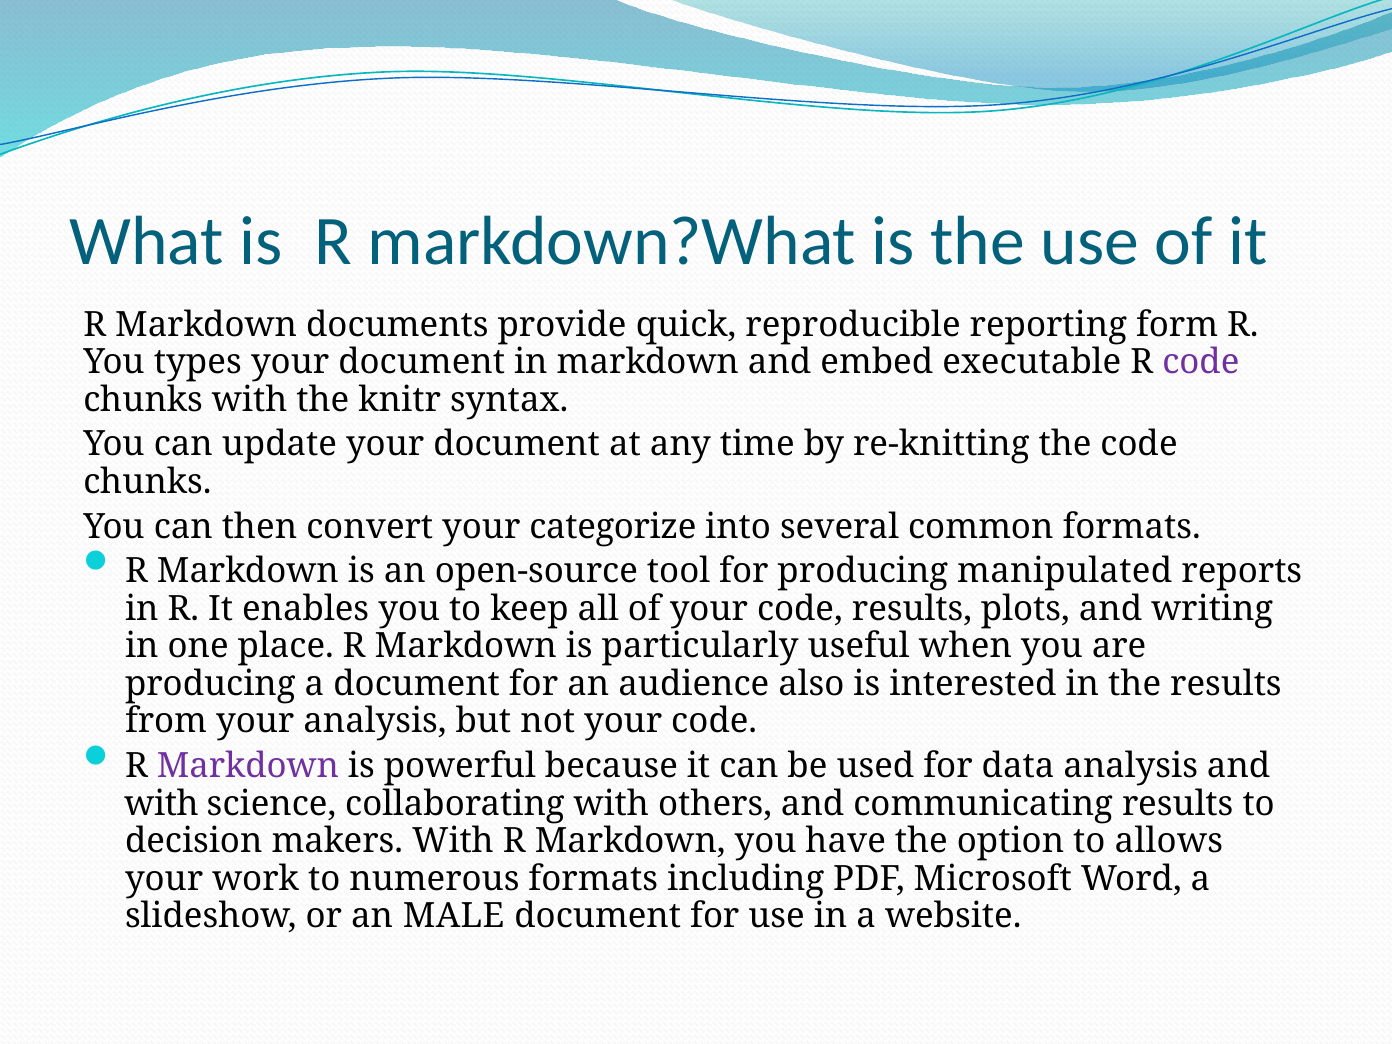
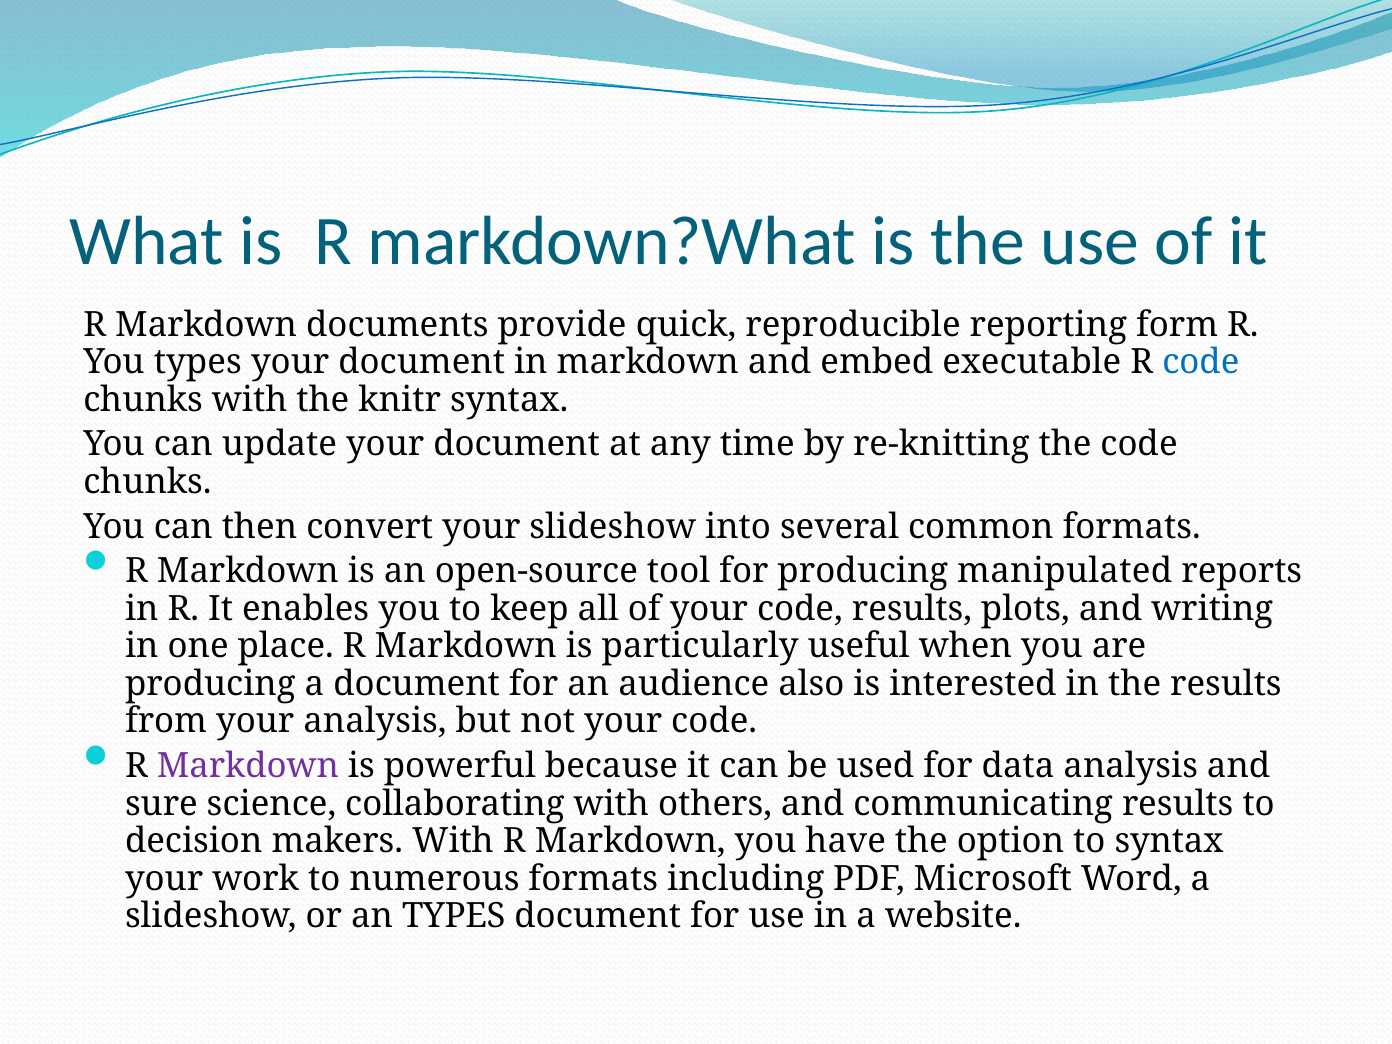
code colour: purple -> blue (1201, 362)
your categorize: categorize -> slideshow (613, 527)
with: with -> sure (161, 804)
to allows: allows -> syntax (1169, 841)
an MALE: MALE -> TYPES (454, 916)
